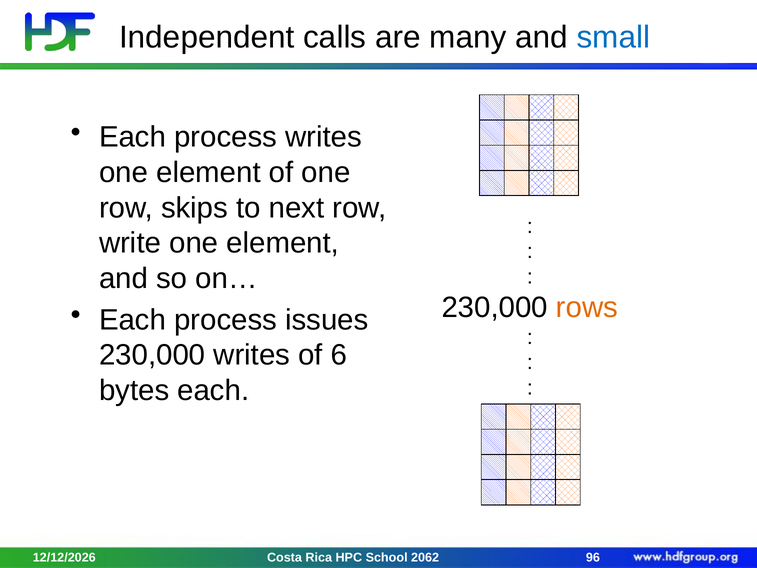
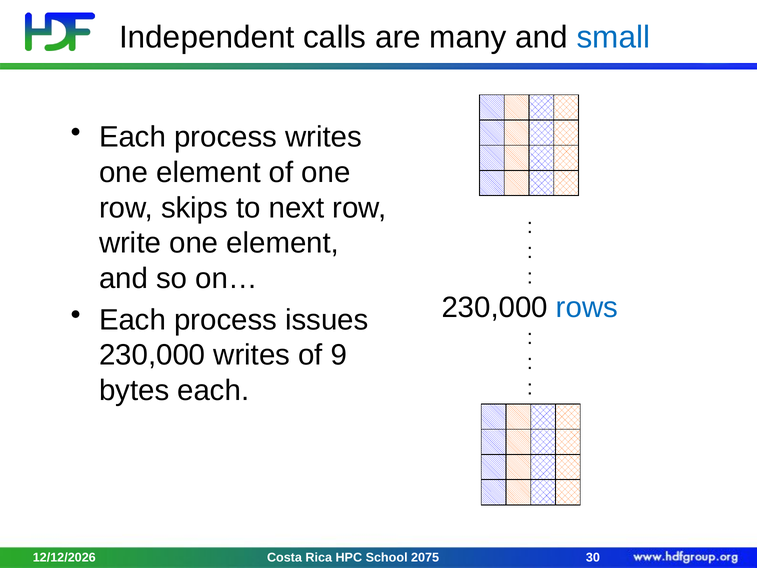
rows colour: orange -> blue (587, 307)
6: 6 -> 9 (339, 355)
2062: 2062 -> 2075 (425, 557)
96: 96 -> 30 (593, 557)
